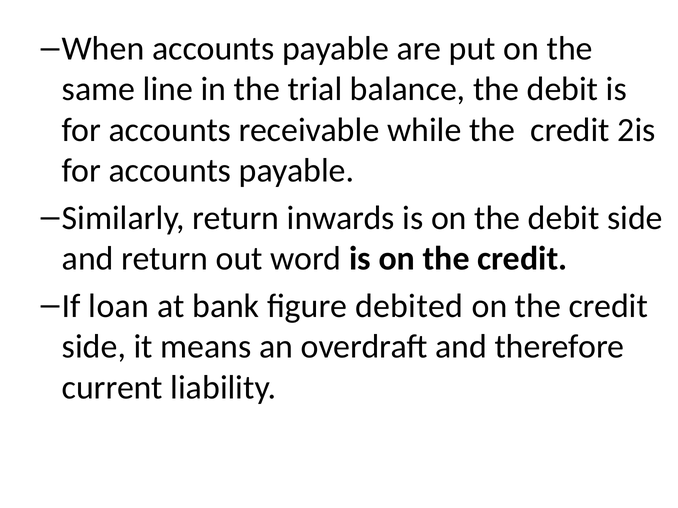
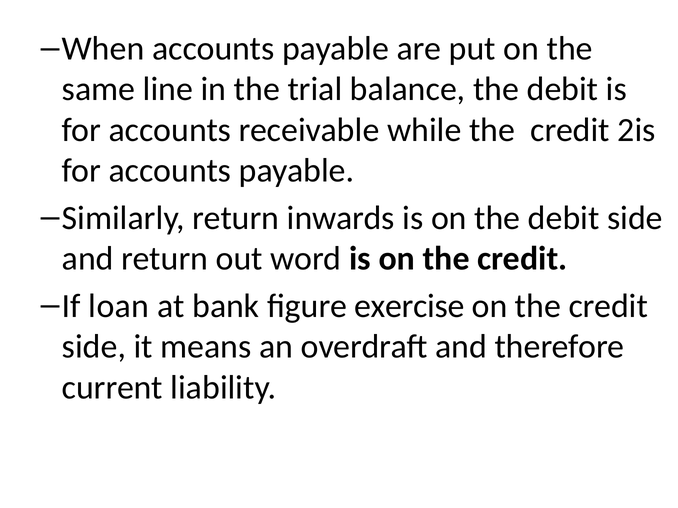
debited: debited -> exercise (409, 306)
